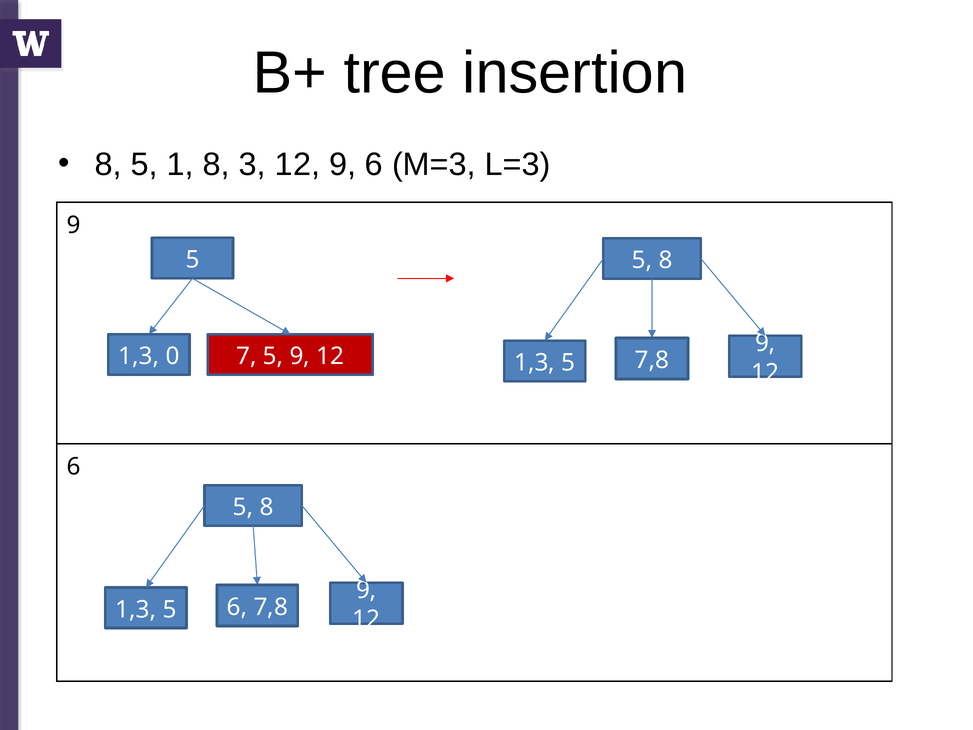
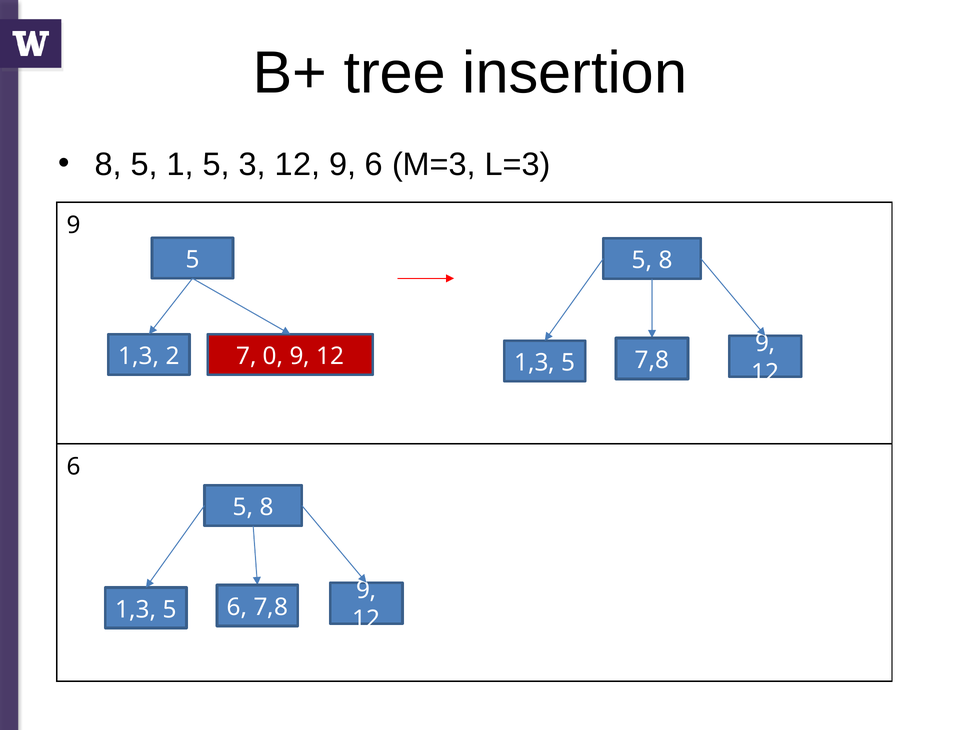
1 8: 8 -> 5 (216, 164)
0: 0 -> 2 (173, 356)
7 5: 5 -> 0 (273, 356)
